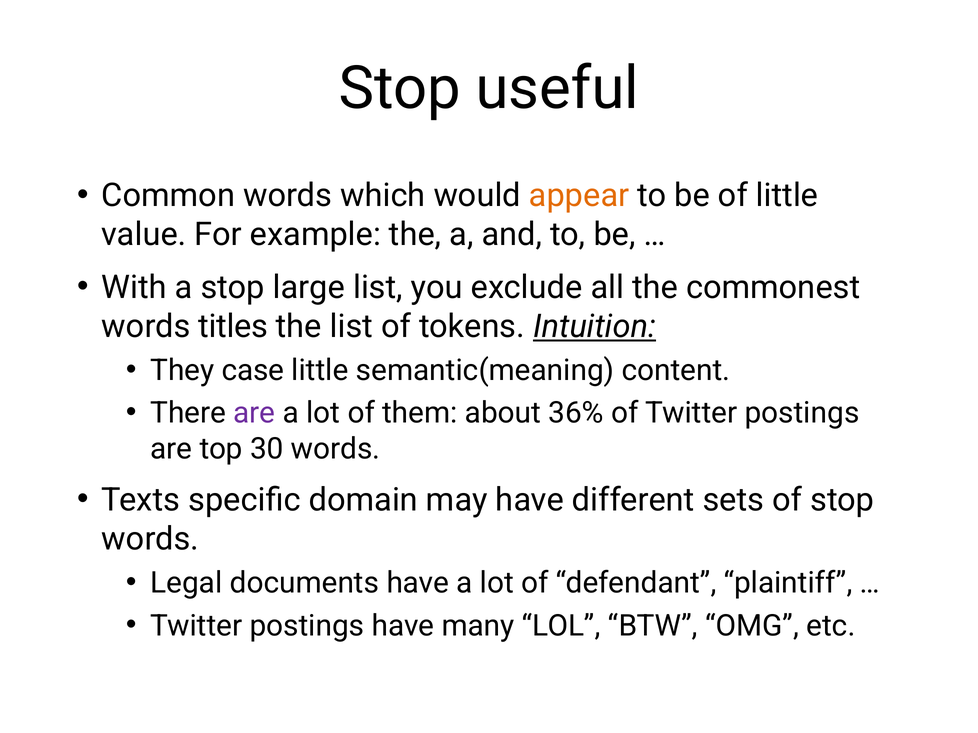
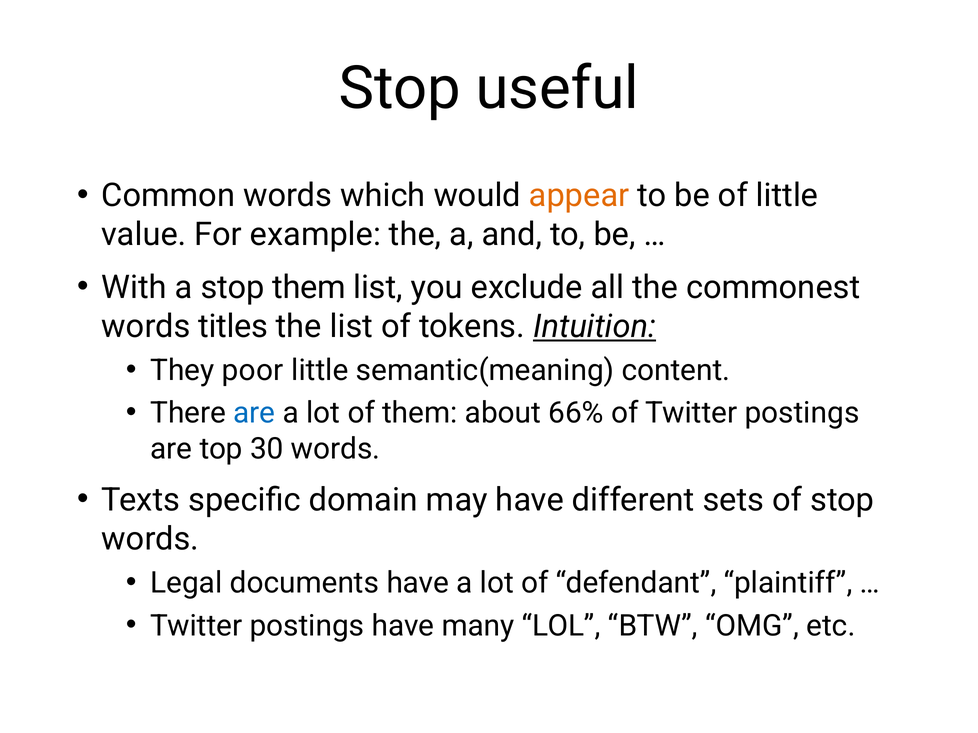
stop large: large -> them (309, 288)
case: case -> poor (253, 371)
are colour: purple -> blue (254, 413)
36%: 36% -> 66% (576, 413)
